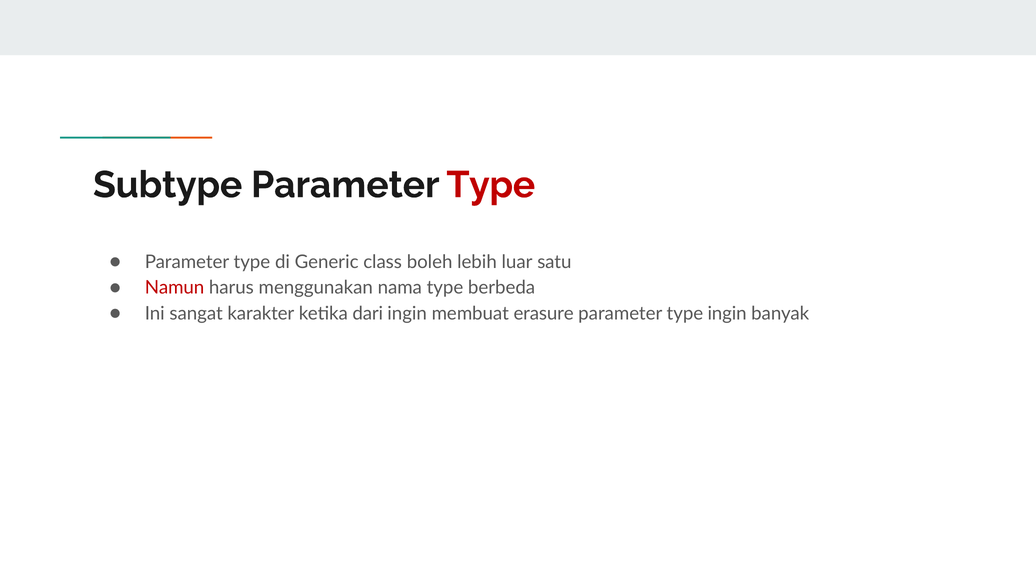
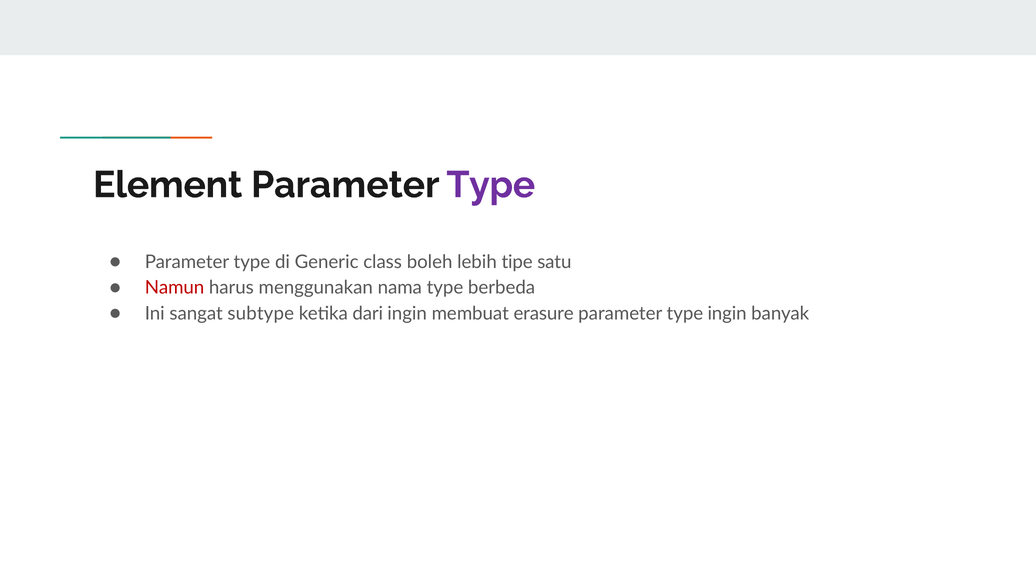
Subtype: Subtype -> Element (168, 185)
Type colour: red -> purple (491, 185)
luar: luar -> tipe (517, 262)
karakter: karakter -> subtype (261, 313)
